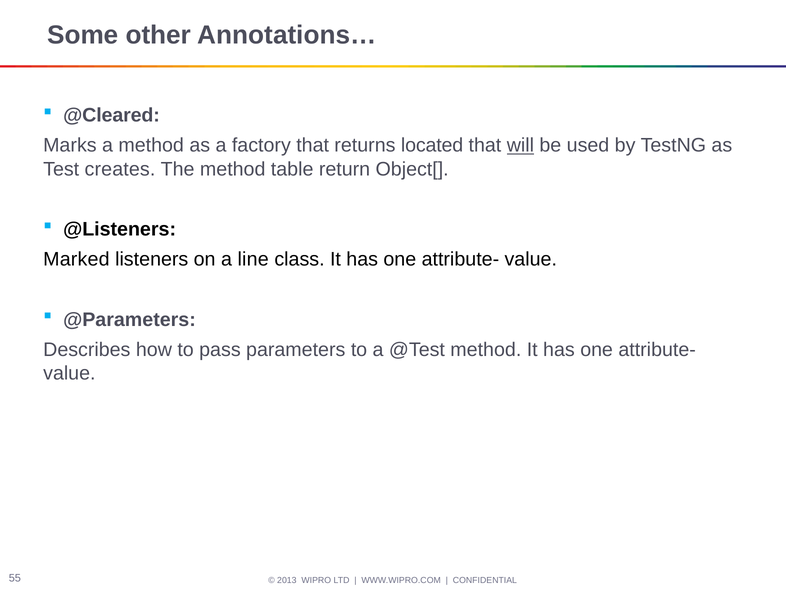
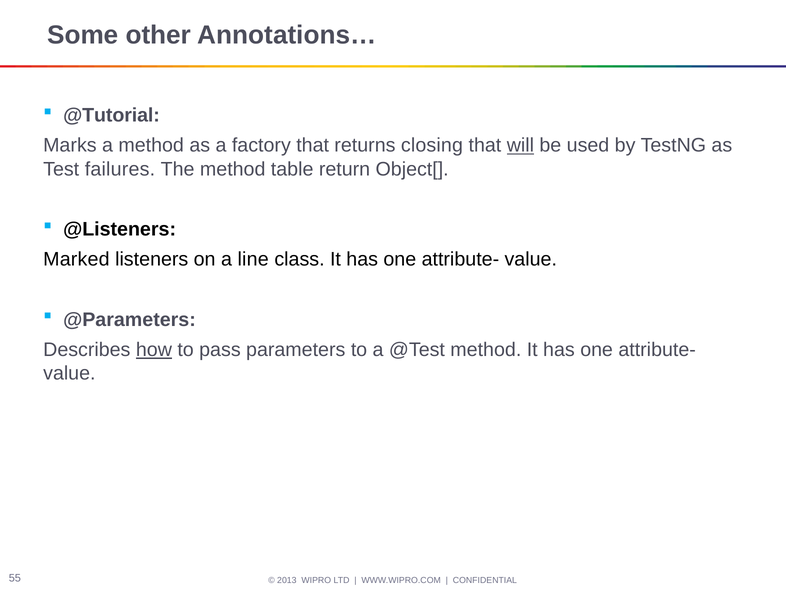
@Cleared: @Cleared -> @Tutorial (112, 116)
located: located -> closing (432, 146)
creates: creates -> failures (120, 169)
how underline: none -> present (154, 350)
